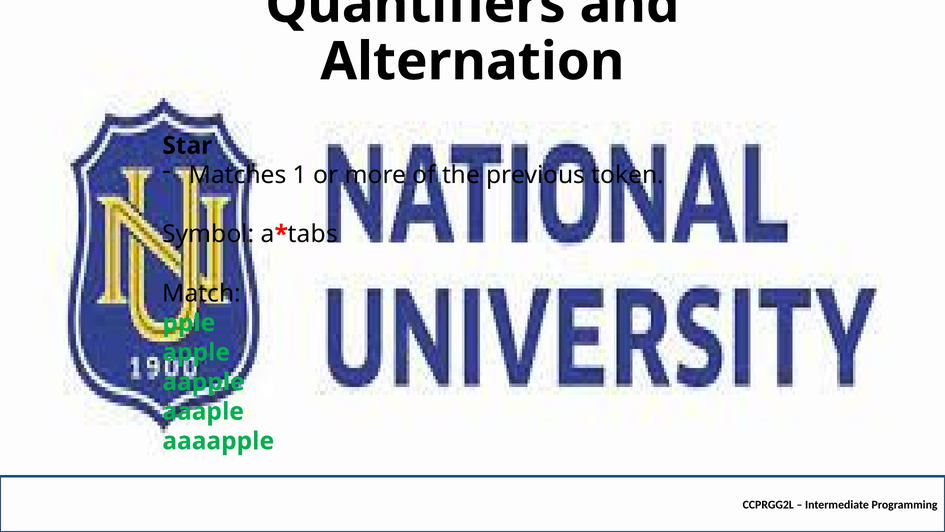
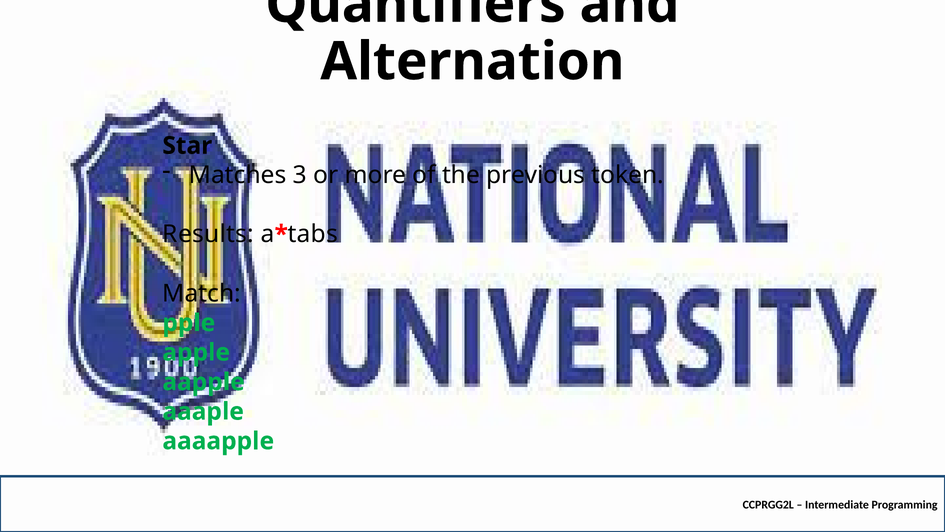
1: 1 -> 3 (300, 175)
Symbol: Symbol -> Results (208, 234)
